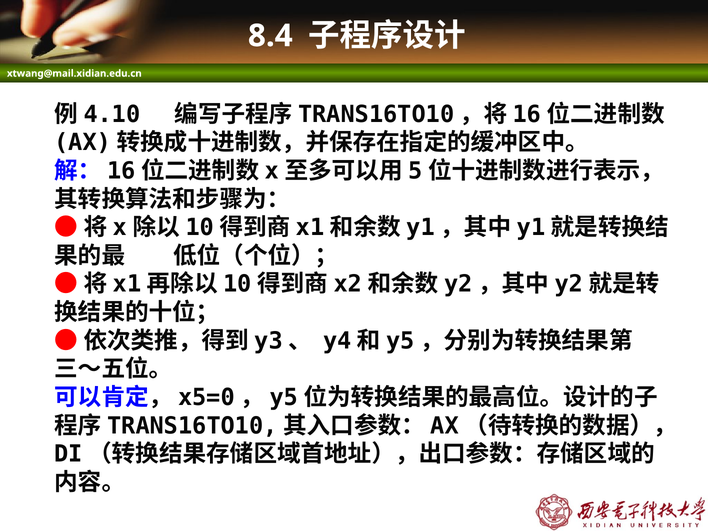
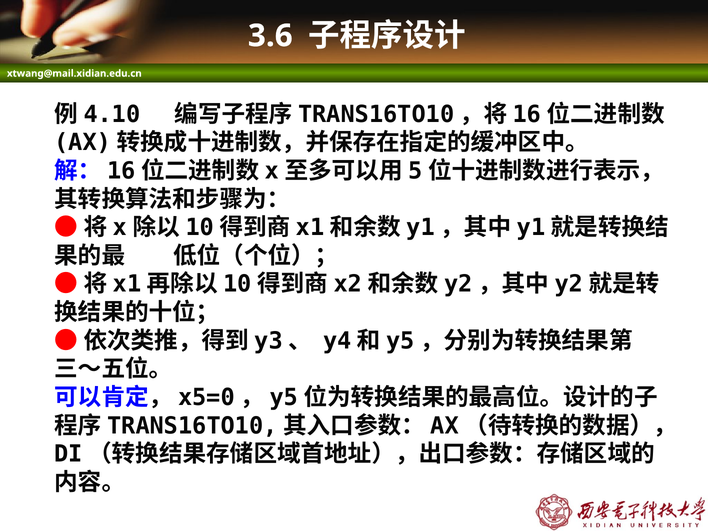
8.4: 8.4 -> 3.6 (270, 36)
